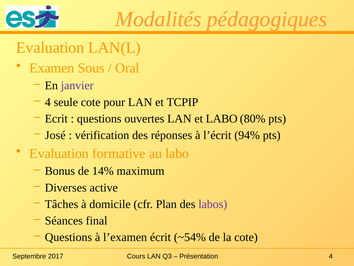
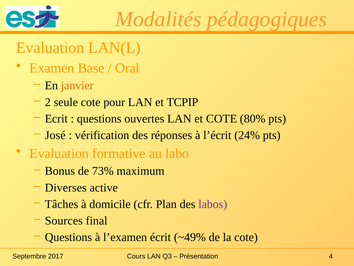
Sous: Sous -> Base (91, 68)
janvier colour: purple -> orange (77, 85)
4: 4 -> 2 (48, 102)
et LABO: LABO -> COTE (222, 118)
94%: 94% -> 24% (247, 135)
14%: 14% -> 73% (103, 171)
Séances: Séances -> Sources (64, 220)
~54%: ~54% -> ~49% (190, 237)
